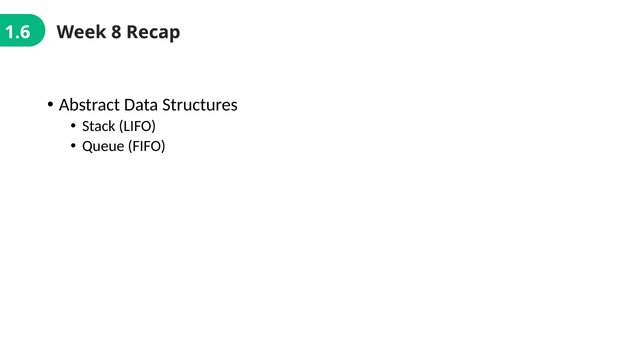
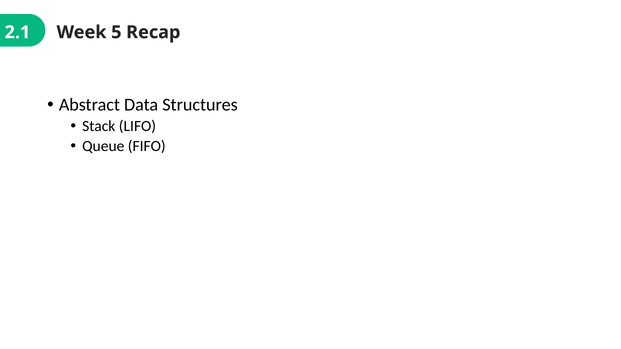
1.6: 1.6 -> 2.1 (17, 32)
8: 8 -> 5 (116, 32)
